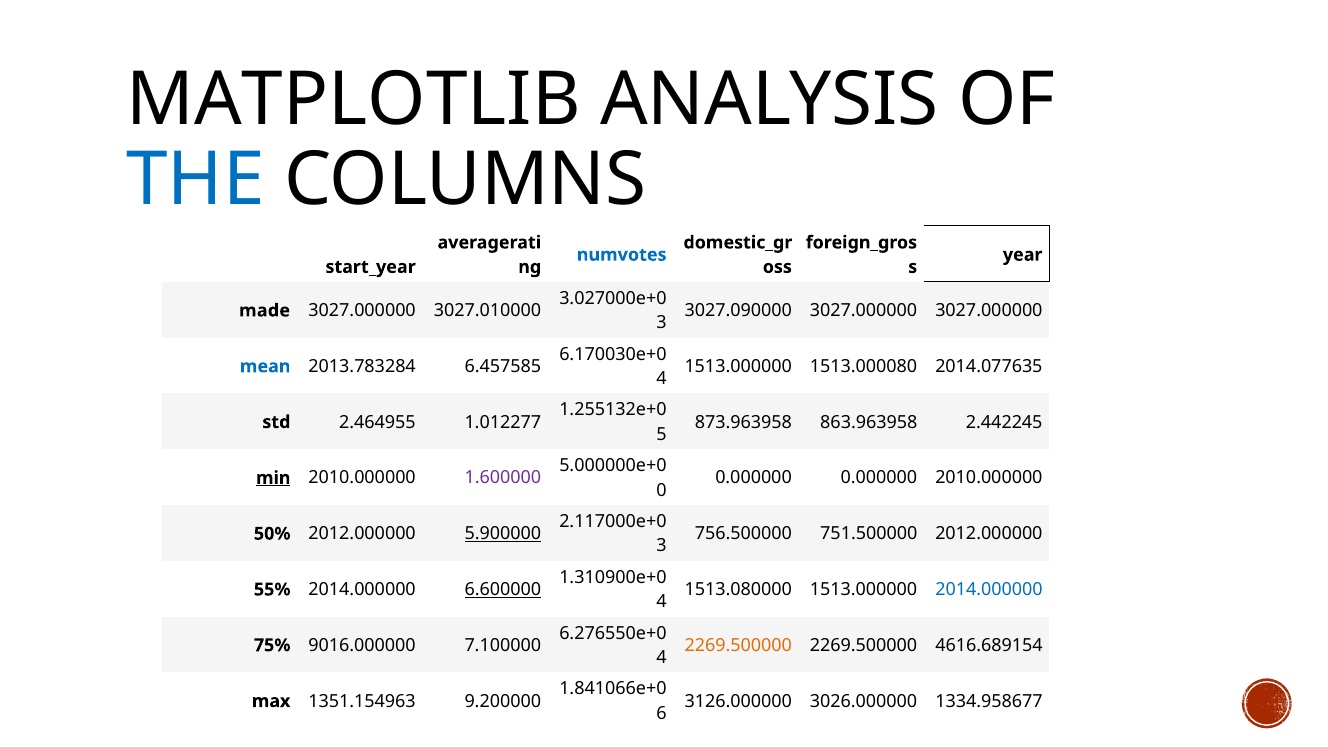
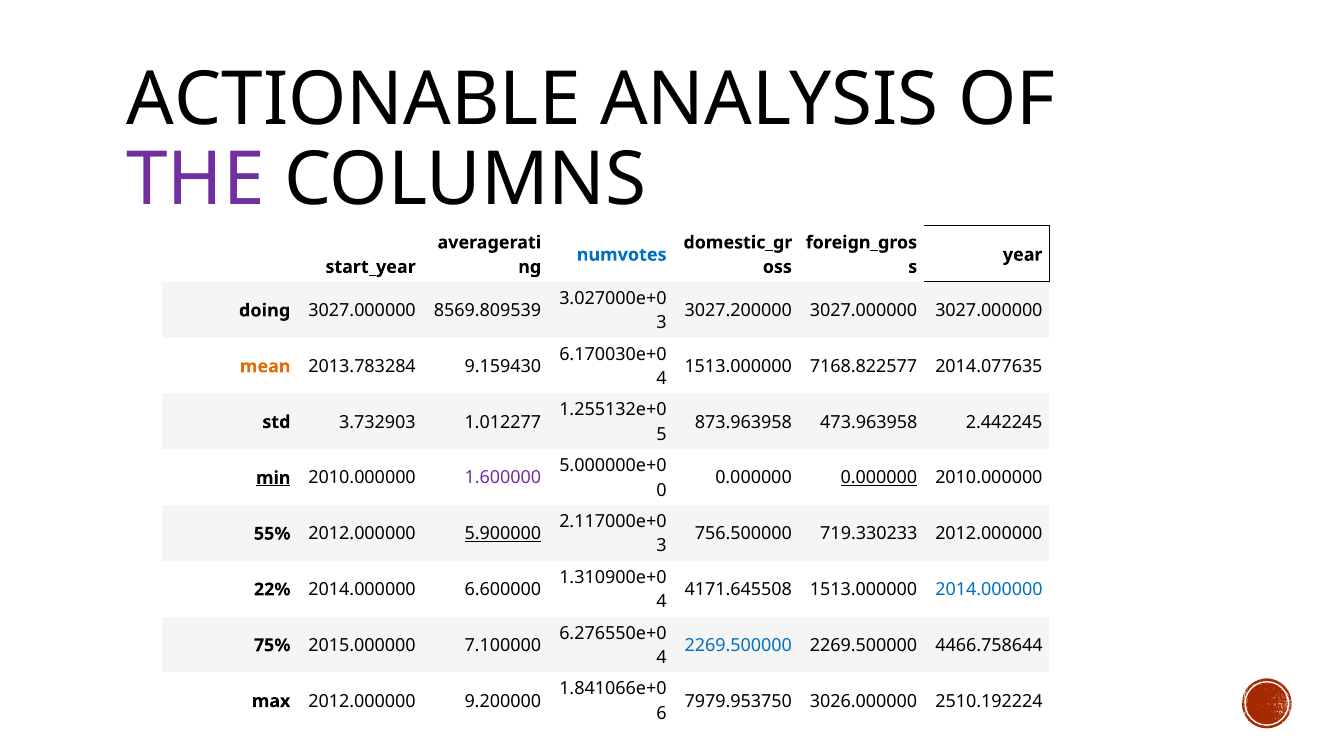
MATPLOTLIB: MATPLOTLIB -> ACTIONABLE (354, 100)
THE colour: blue -> purple (196, 180)
3027.090000: 3027.090000 -> 3027.200000 (738, 311)
made: made -> doing (265, 311)
3027.010000: 3027.010000 -> 8569.809539 (487, 311)
1513.000080: 1513.000080 -> 7168.822577 (864, 366)
mean colour: blue -> orange (265, 366)
6.457585: 6.457585 -> 9.159430 (503, 366)
863.963958: 863.963958 -> 473.963958 (869, 422)
2.464955: 2.464955 -> 3.732903 (377, 422)
0.000000 underline: none -> present (879, 478)
751.500000: 751.500000 -> 719.330233 (869, 534)
50%: 50% -> 55% (272, 534)
1513.080000: 1513.080000 -> 4171.645508 (738, 590)
55%: 55% -> 22% (272, 590)
6.600000 underline: present -> none (503, 590)
2269.500000 colour: orange -> blue (738, 645)
4616.689154: 4616.689154 -> 4466.758644 (989, 645)
9016.000000: 9016.000000 -> 2015.000000 (362, 645)
3126.000000: 3126.000000 -> 7979.953750 (738, 701)
1334.958677: 1334.958677 -> 2510.192224 (989, 701)
max 1351.154963: 1351.154963 -> 2012.000000 (362, 701)
